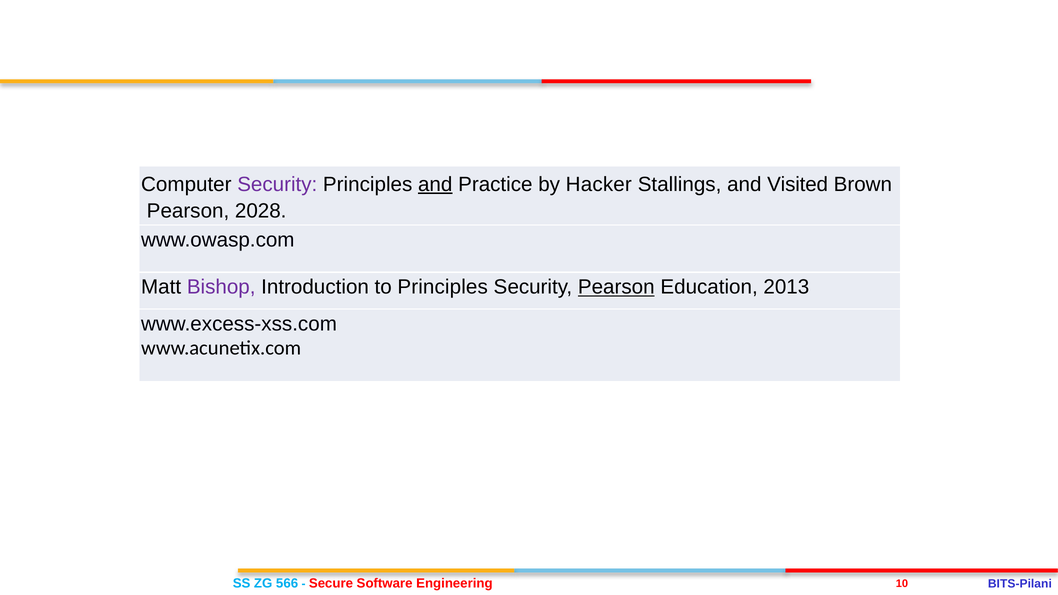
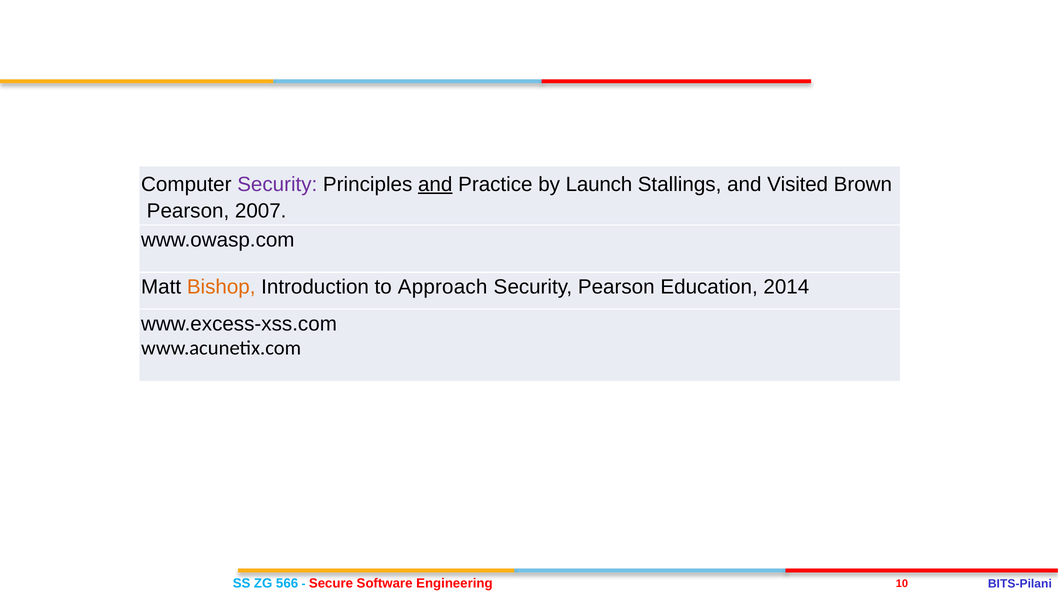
Hacker: Hacker -> Launch (599, 184)
2028: 2028 -> 2007 (261, 211)
Bishop colour: purple -> orange (221, 287)
to Principles: Principles -> Approach (443, 287)
Pearson underline: present -> none (616, 287)
2013: 2013 -> 2014 (786, 287)
